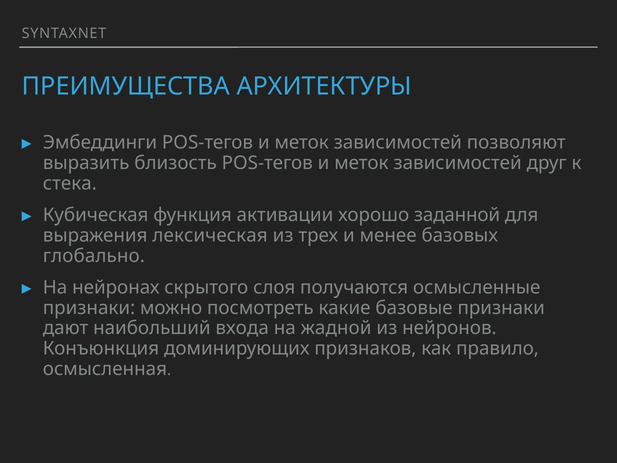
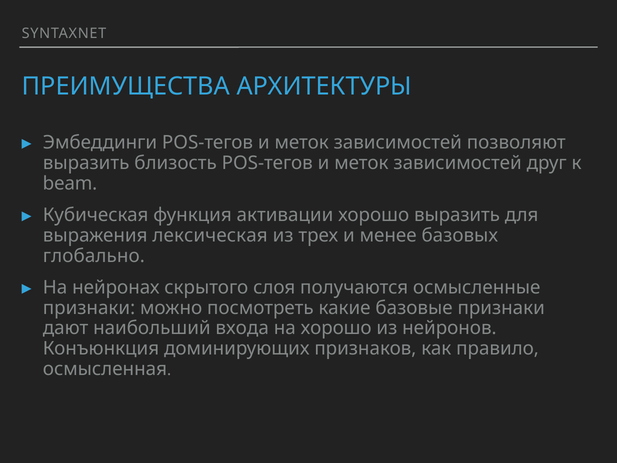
стека: стека -> beam (70, 183)
хорошо заданной: заданной -> выразить (457, 215)
на жадной: жадной -> хорошо (336, 328)
